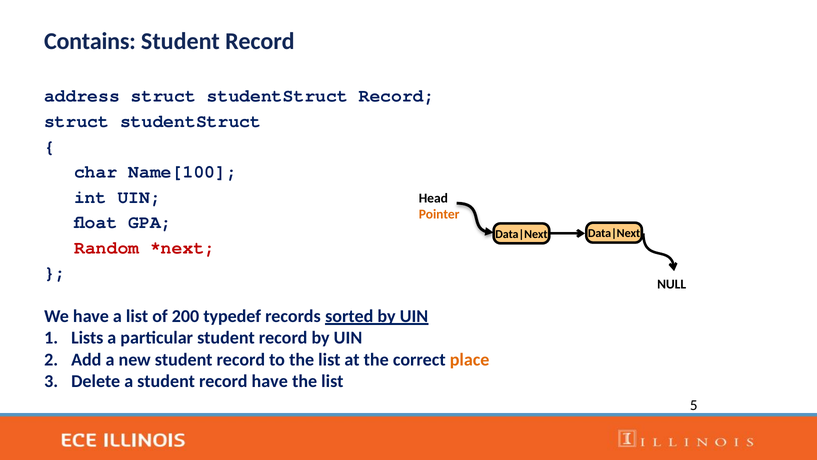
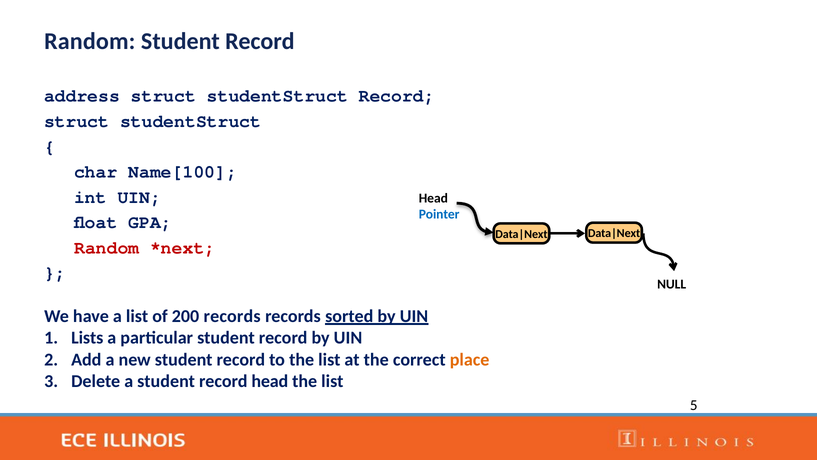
Contains: Contains -> Random (90, 41)
Pointer colour: orange -> blue (439, 214)
200 typedef: typedef -> records (232, 316)
record have: have -> head (270, 381)
